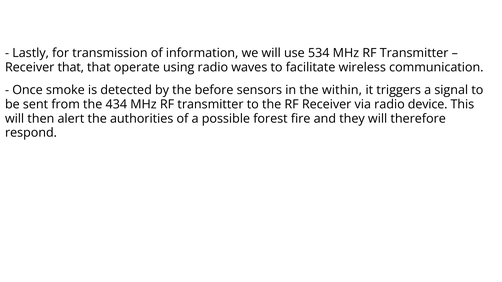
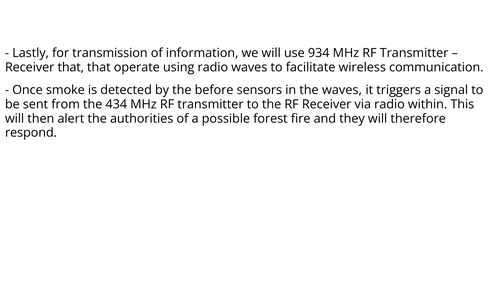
534: 534 -> 934 (319, 53)
the within: within -> waves (342, 90)
device: device -> within (428, 104)
